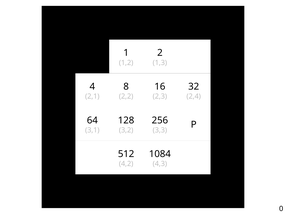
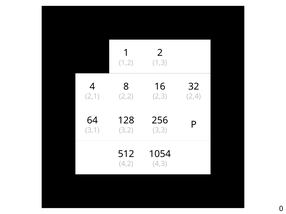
1084: 1084 -> 1054 (160, 154)
